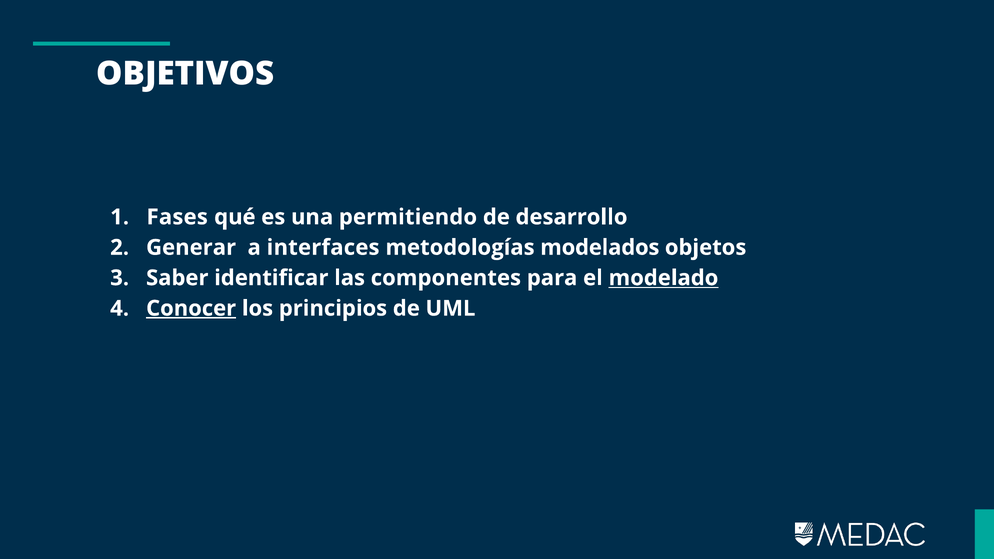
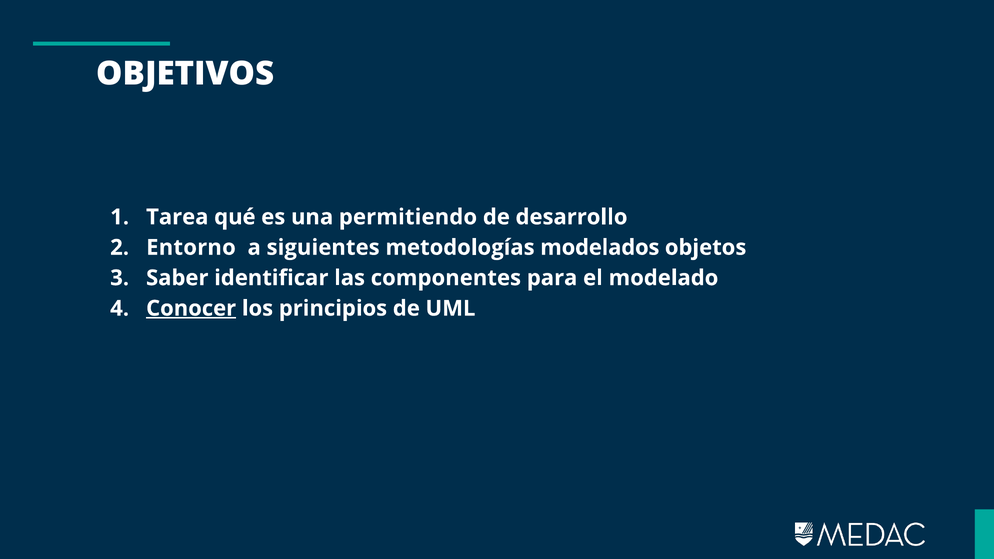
Fases: Fases -> Tarea (177, 217)
Generar: Generar -> Entorno (191, 248)
interfaces: interfaces -> siguientes (323, 248)
modelado underline: present -> none (663, 278)
